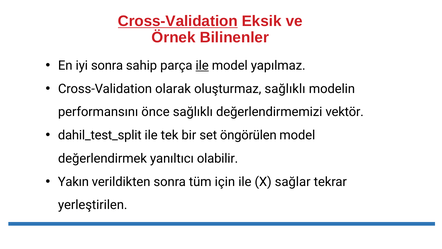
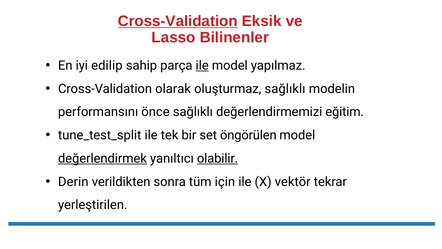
Örnek: Örnek -> Lasso (174, 37)
iyi sonra: sonra -> edilip (107, 65)
vektör: vektör -> eğitim (345, 112)
dahil_test_split: dahil_test_split -> tune_test_split (100, 135)
değerlendirmek underline: none -> present (102, 158)
olabilir underline: none -> present (218, 158)
Yakın: Yakın -> Derin (73, 182)
sağlar: sağlar -> vektör (293, 182)
